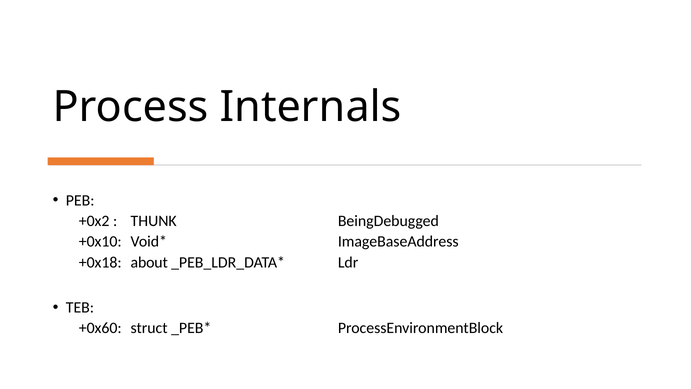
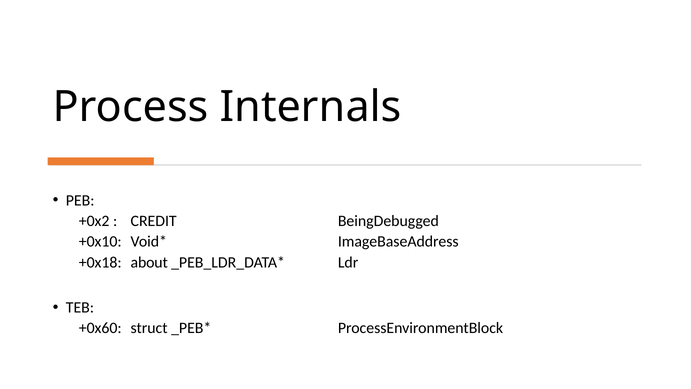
THUNK: THUNK -> CREDIT (154, 221)
